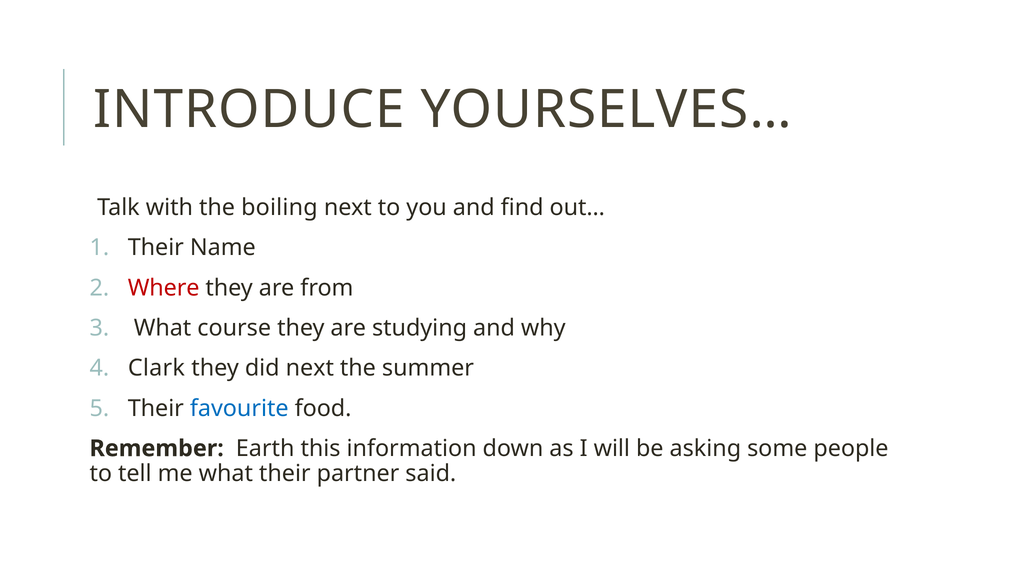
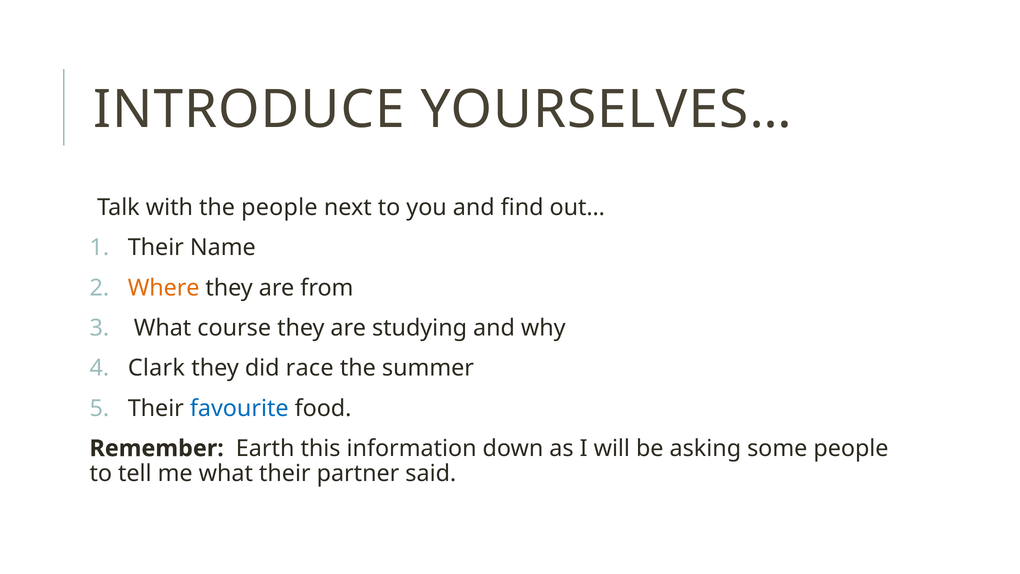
the boiling: boiling -> people (279, 208)
Where colour: red -> orange (164, 288)
did next: next -> race (310, 368)
